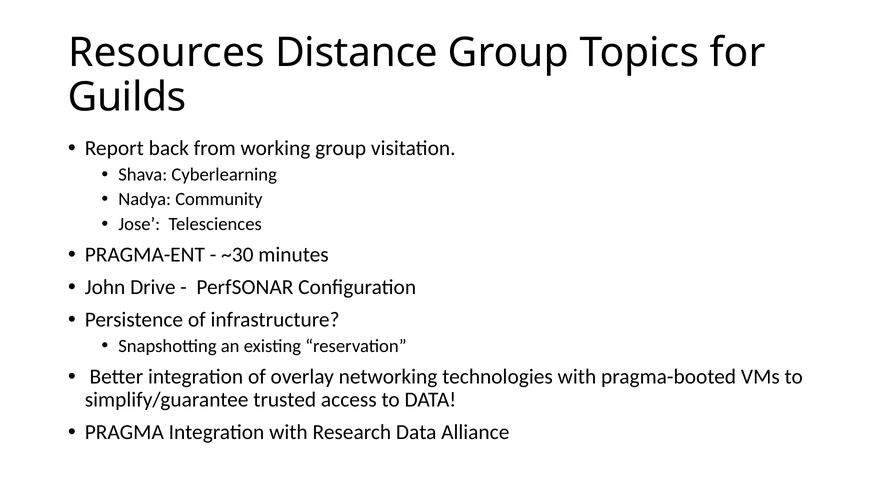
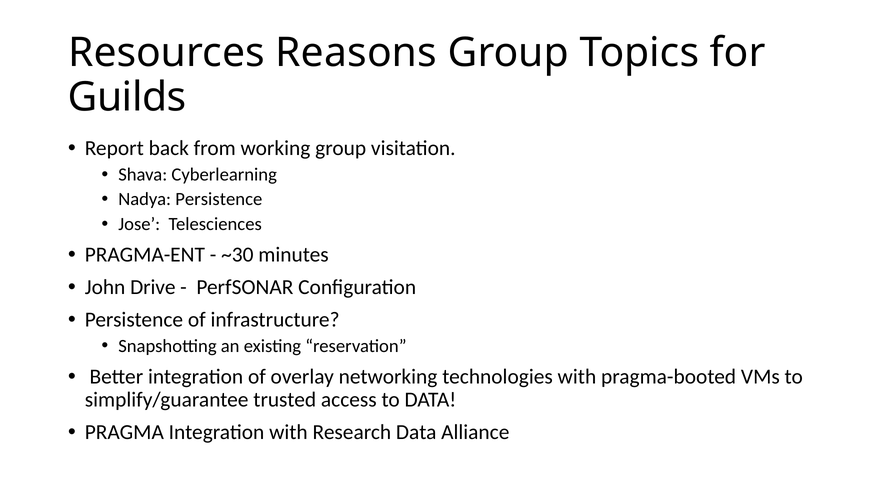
Distance: Distance -> Reasons (356, 53)
Nadya Community: Community -> Persistence (219, 199)
